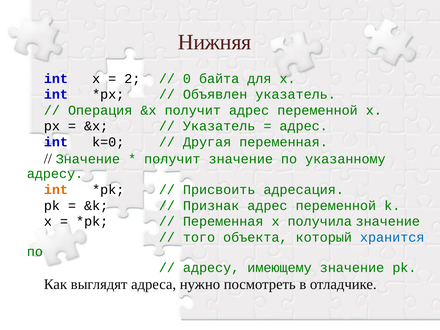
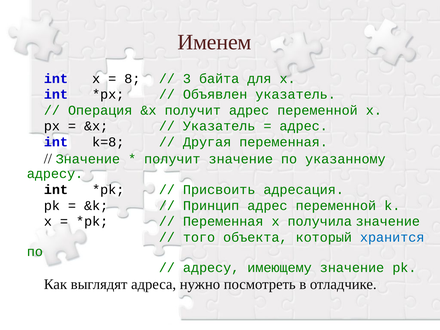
Нижняя: Нижняя -> Именем (215, 42)
2: 2 -> 8 (132, 79)
0: 0 -> 3 (187, 79)
k=0: k=0 -> k=8 (108, 142)
int colour: orange -> black (56, 190)
Признак: Признак -> Принцип (211, 206)
